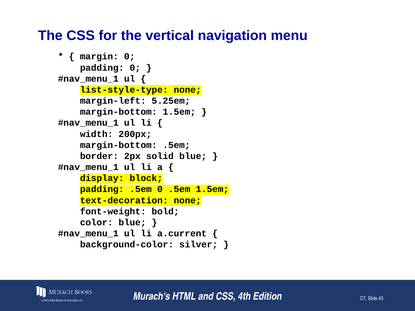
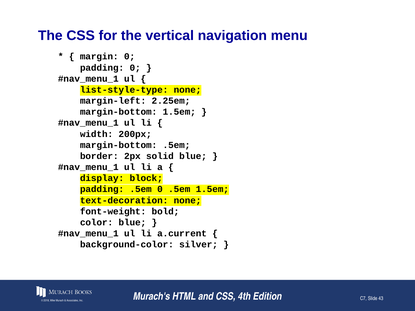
5.25em: 5.25em -> 2.25em (171, 101)
